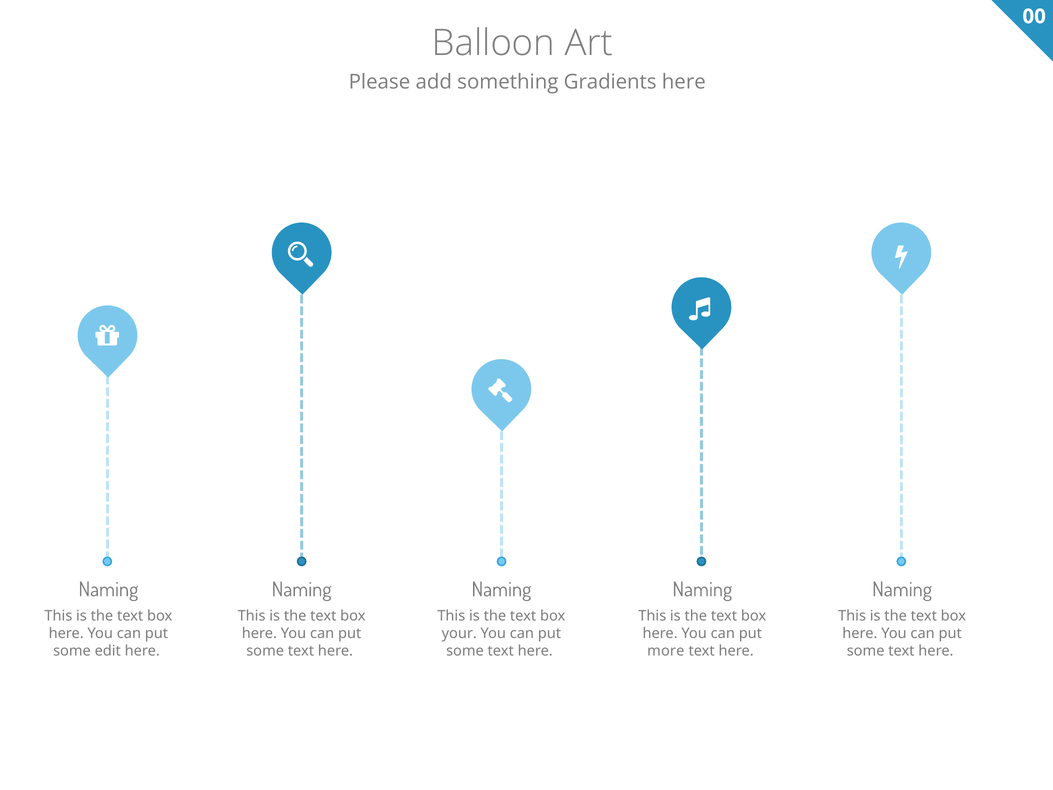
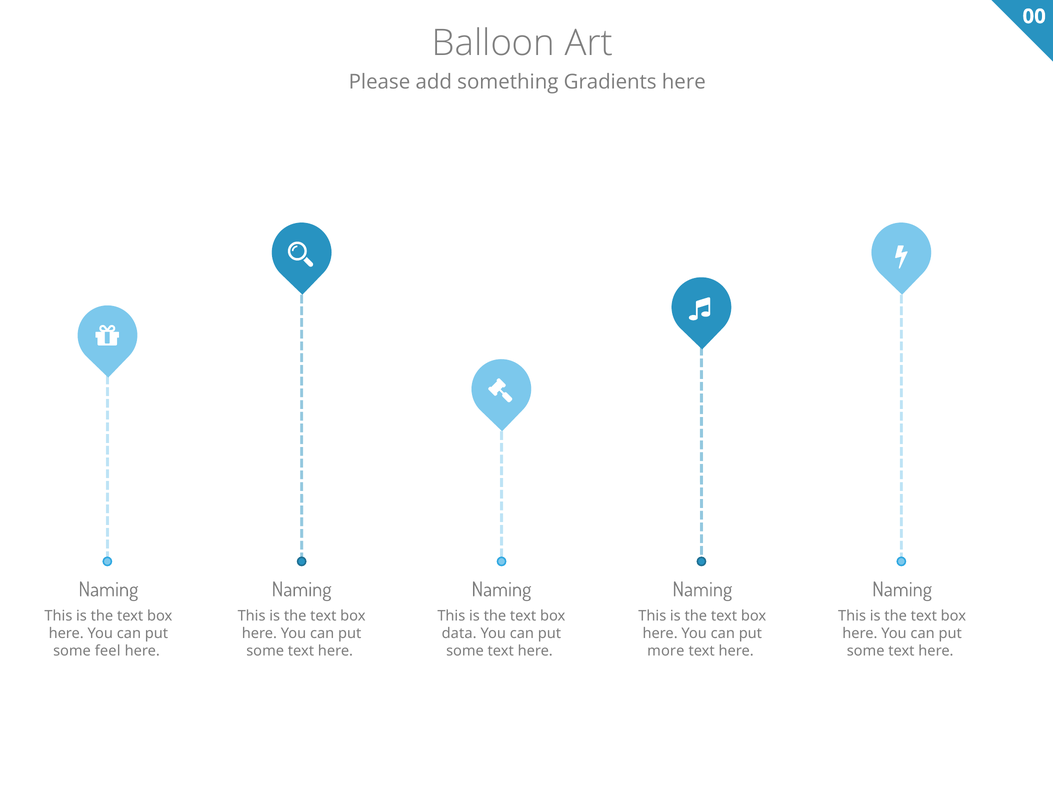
your: your -> data (459, 633)
edit: edit -> feel (108, 651)
